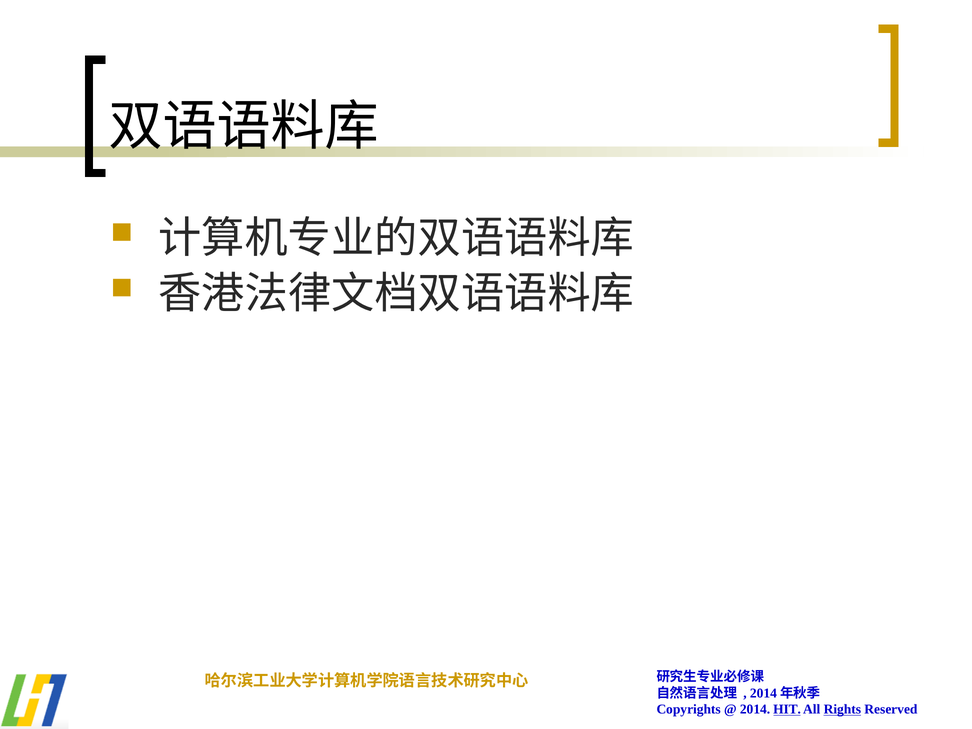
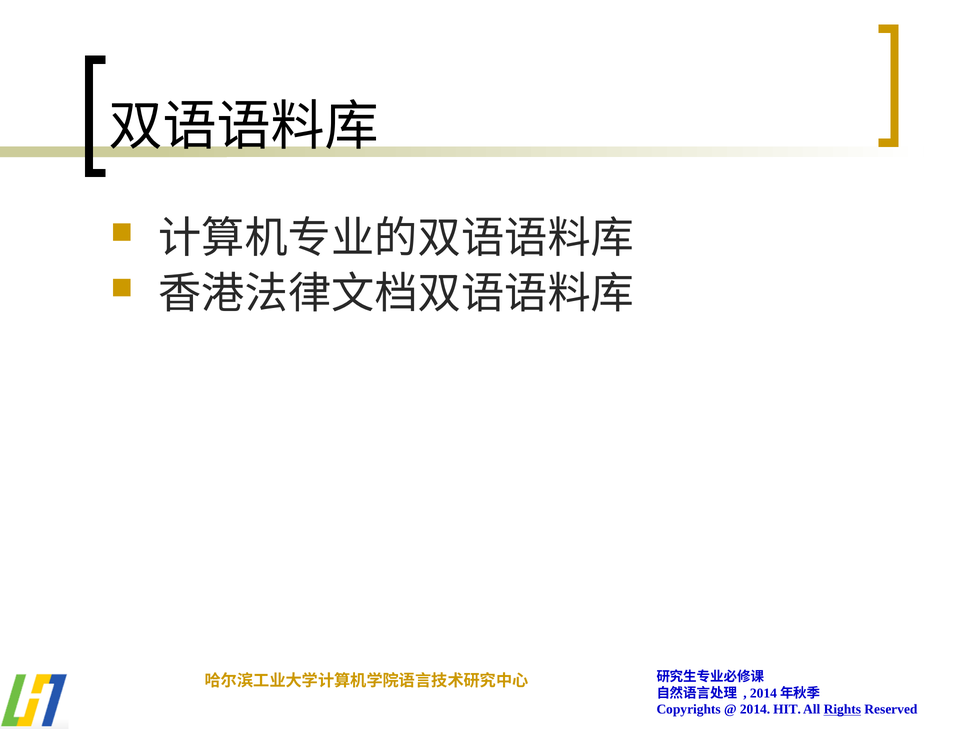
HIT underline: present -> none (787, 709)
